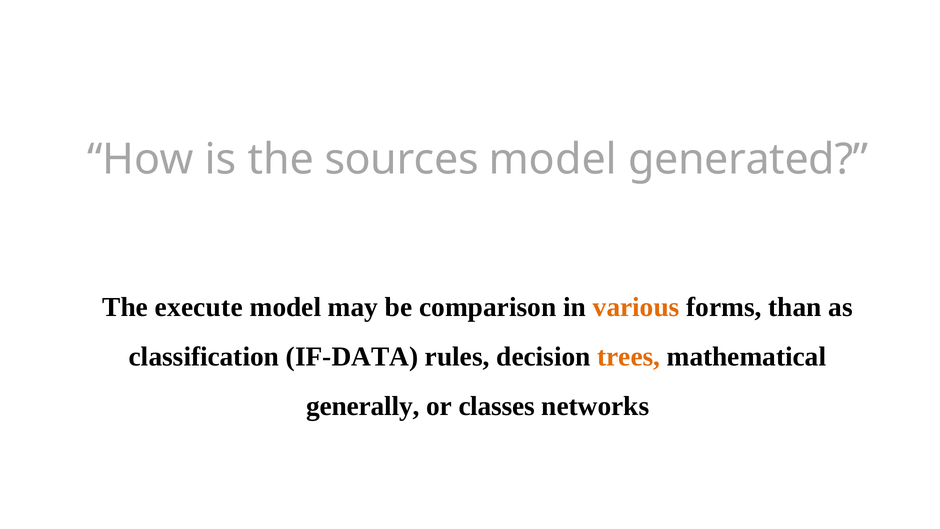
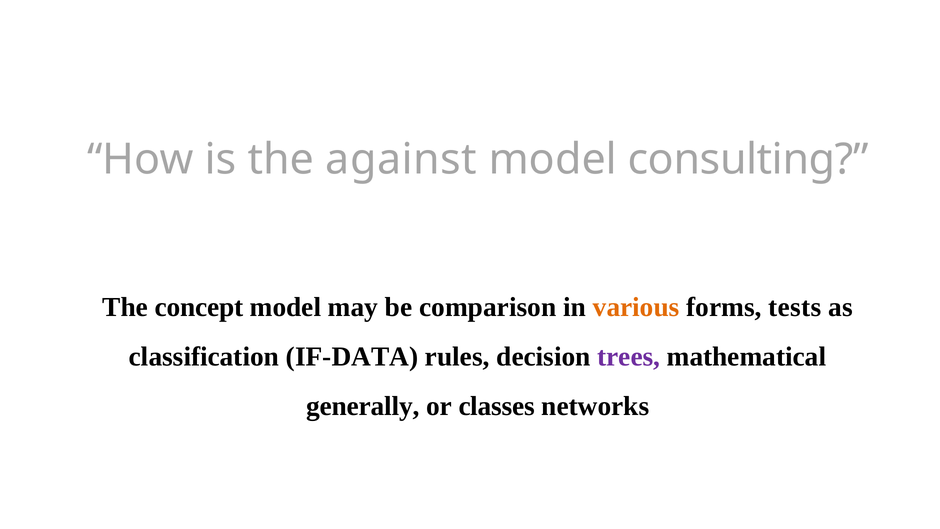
sources: sources -> against (401, 159)
generated: generated -> consulting (748, 159)
execute: execute -> concept (199, 307)
than: than -> tests (795, 307)
trees colour: orange -> purple (629, 356)
